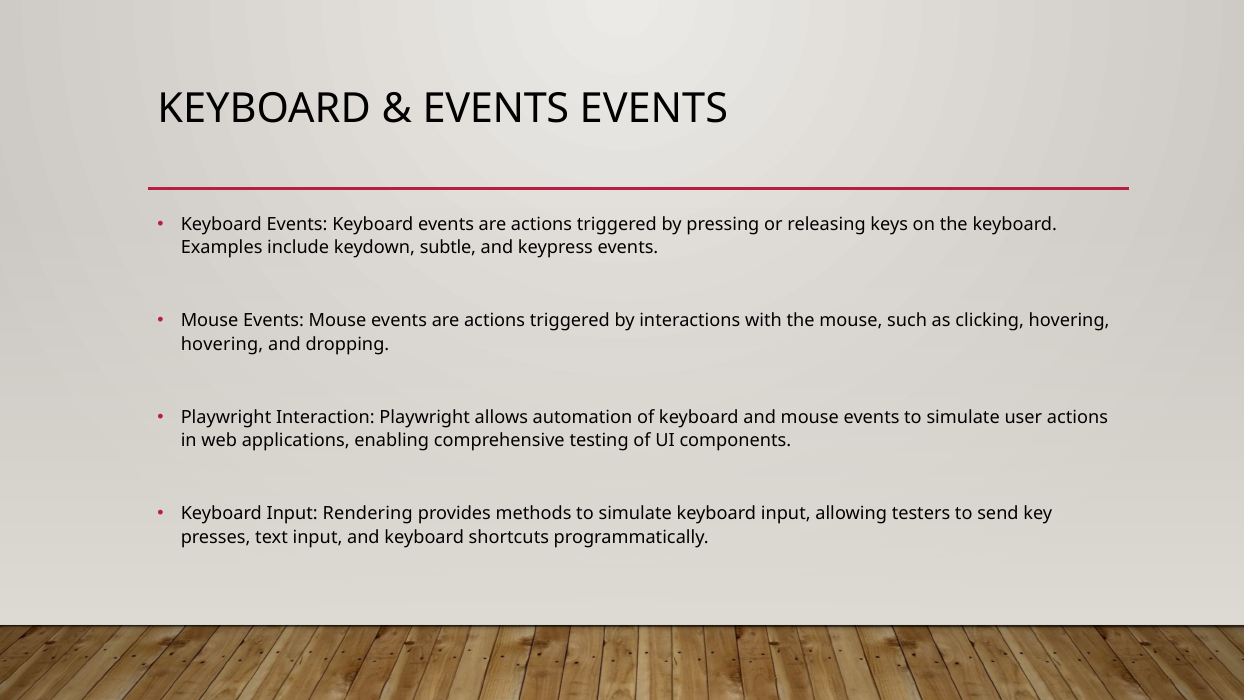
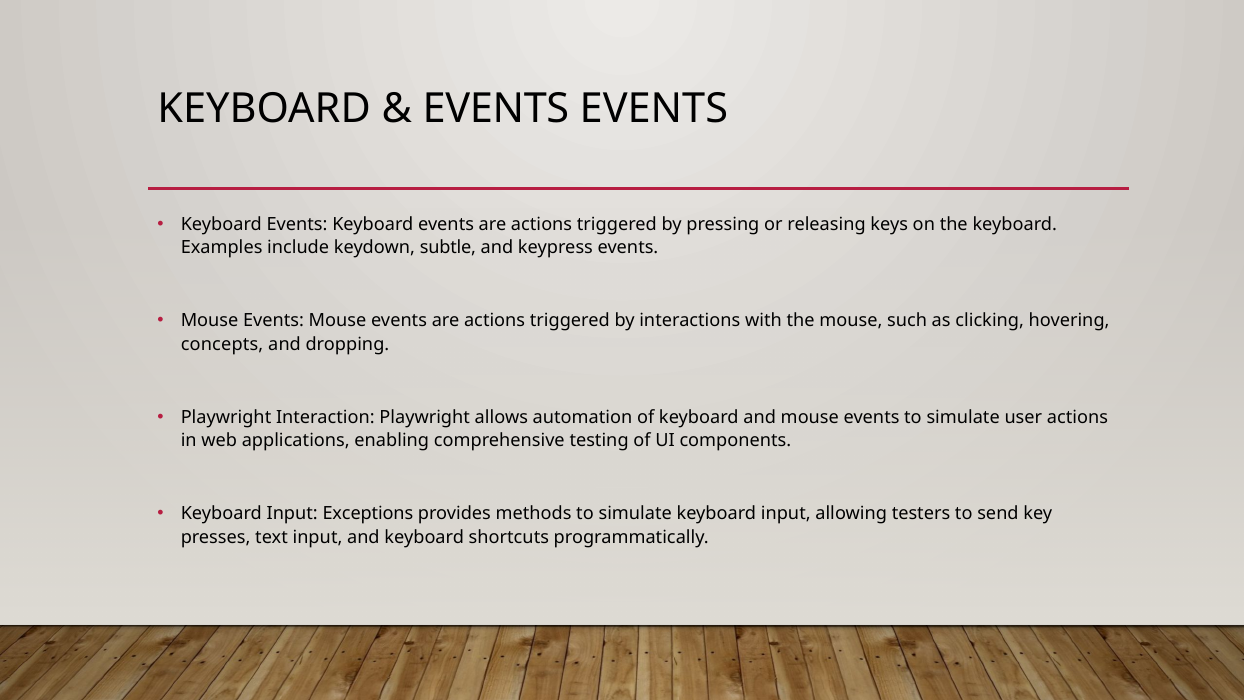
hovering: hovering -> concepts (222, 344)
Rendering: Rendering -> Exceptions (368, 513)
